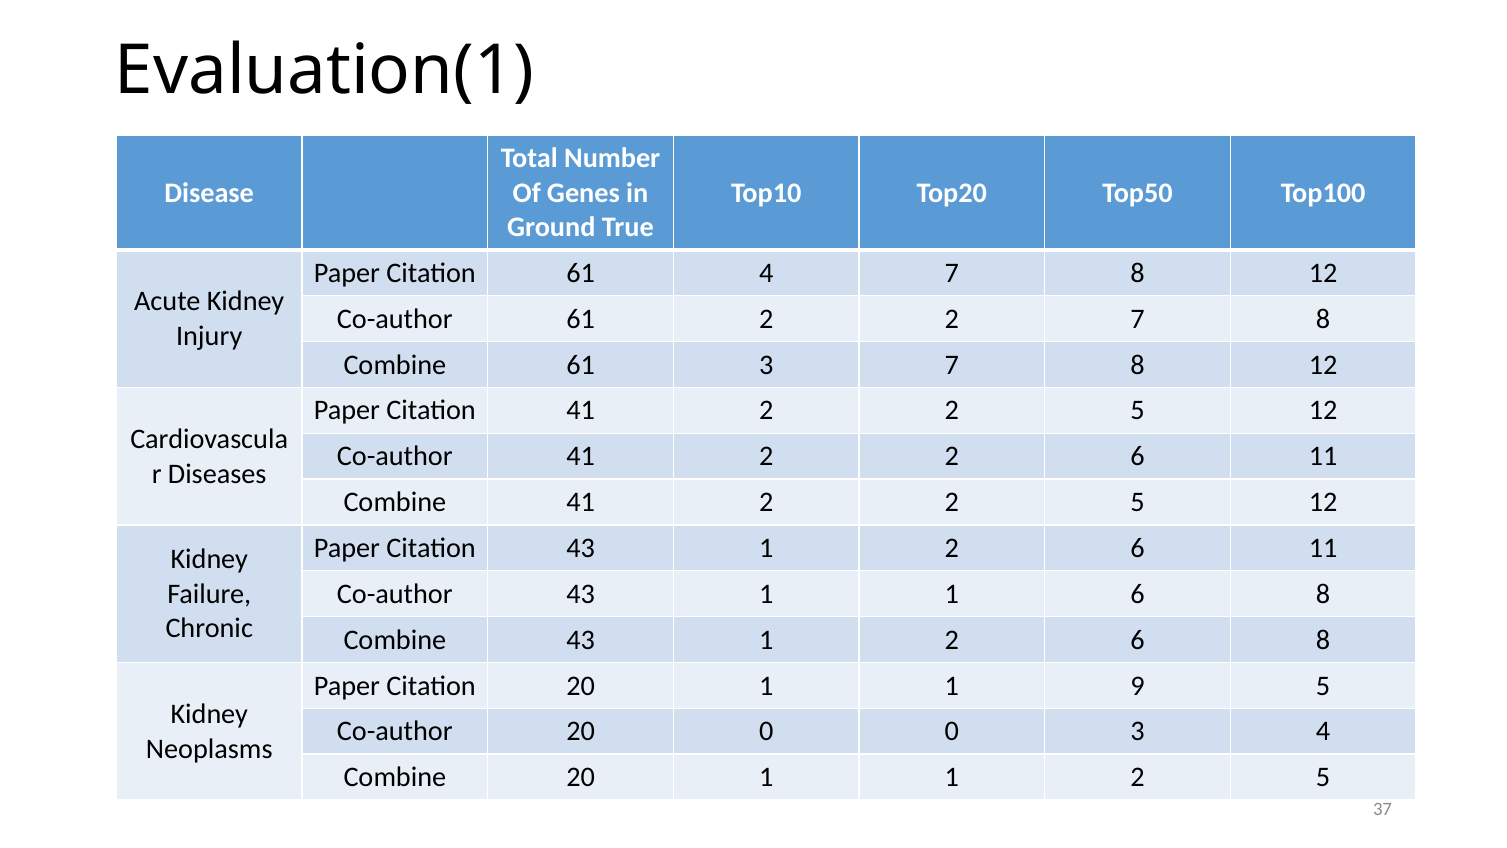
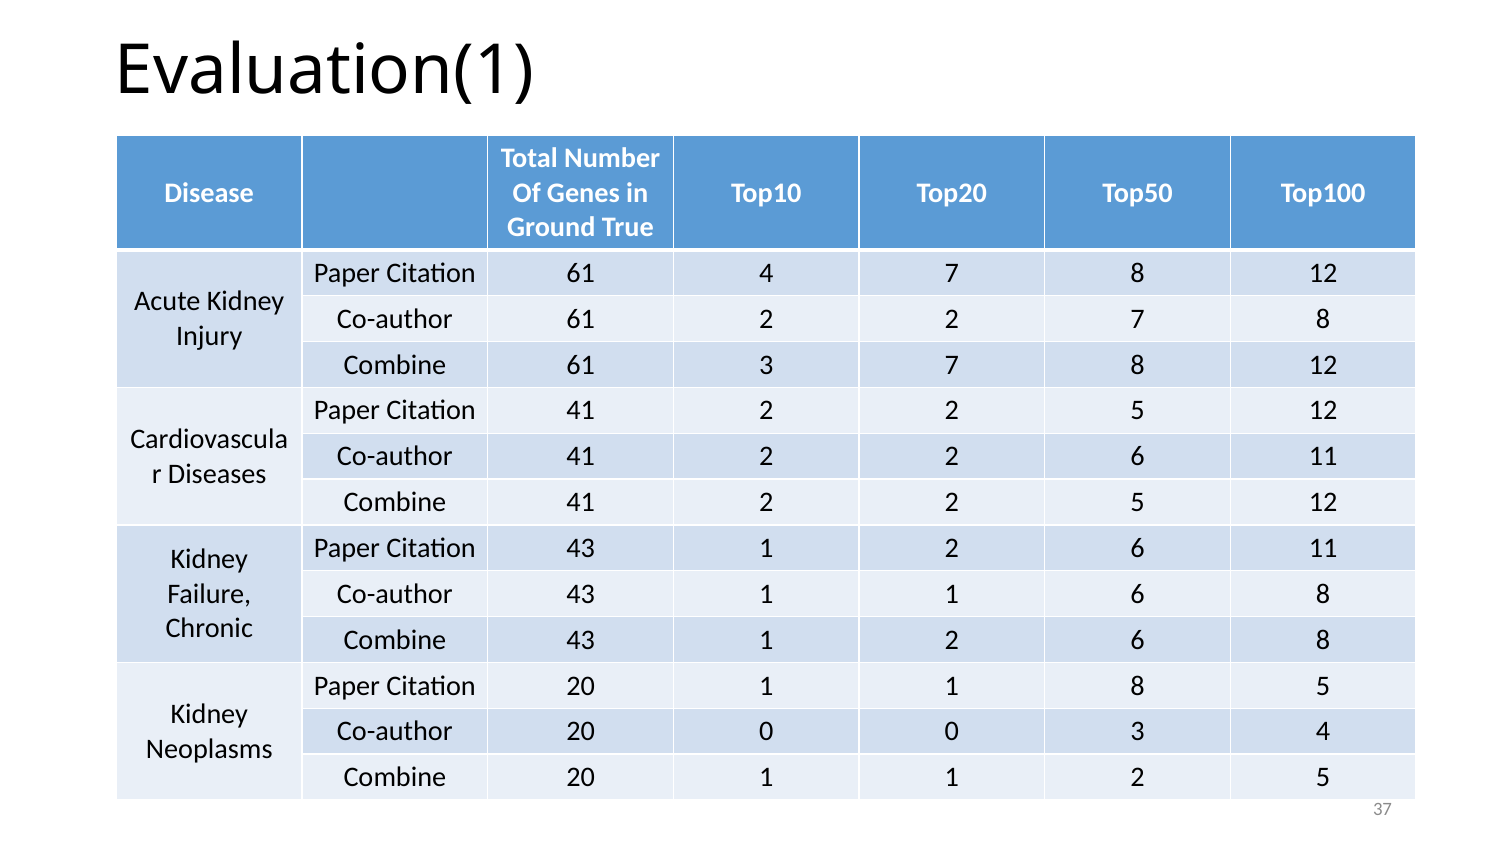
1 9: 9 -> 8 (1137, 685)
